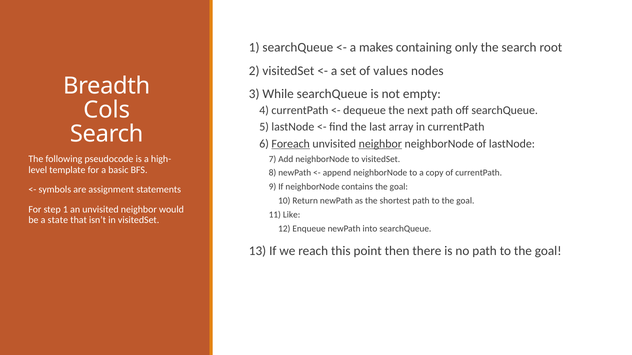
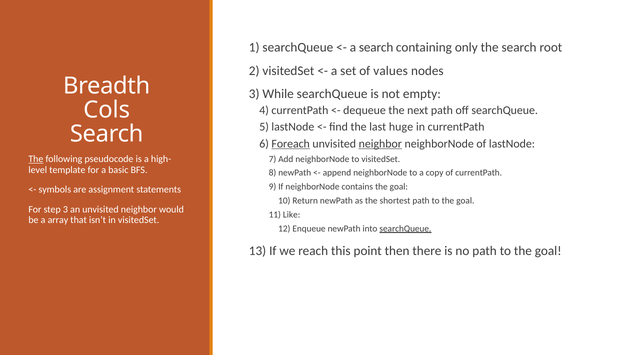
a makes: makes -> search (376, 47)
array: array -> huge (401, 127)
The underline: none -> present (36, 159)
step 1: 1 -> 3 (65, 210)
state: state -> array (58, 220)
searchQueue underline: none -> present (405, 229)
